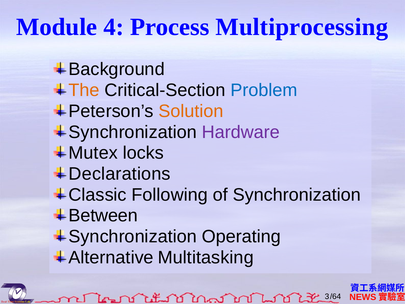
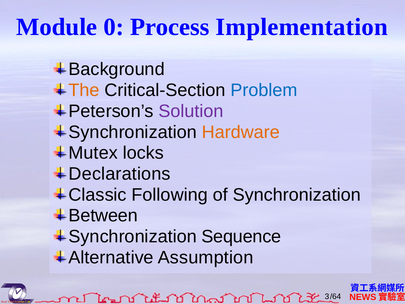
4: 4 -> 0 (114, 27)
Multiprocessing: Multiprocessing -> Implementation (302, 27)
Solution colour: orange -> purple (191, 111)
Hardware colour: purple -> orange (241, 132)
Operating: Operating -> Sequence (241, 236)
Multitasking: Multitasking -> Assumption (206, 257)
